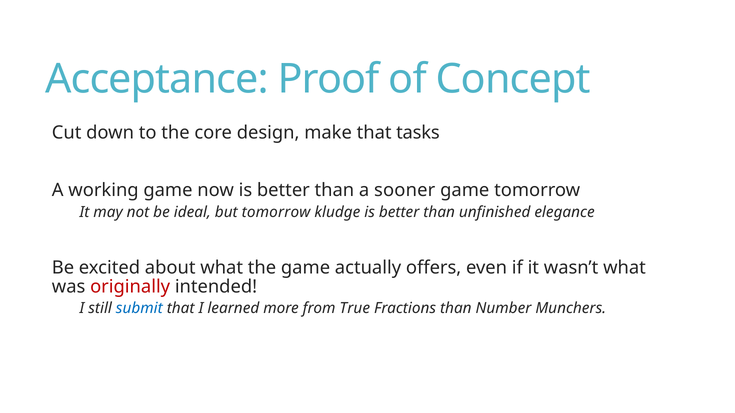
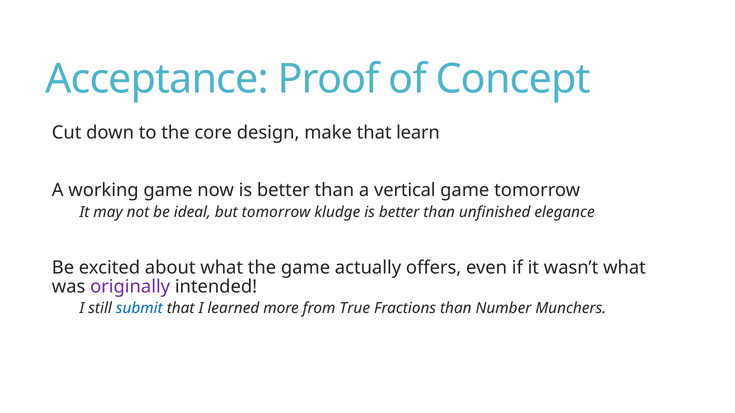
tasks: tasks -> learn (418, 133)
sooner: sooner -> vertical (405, 190)
originally colour: red -> purple (130, 287)
